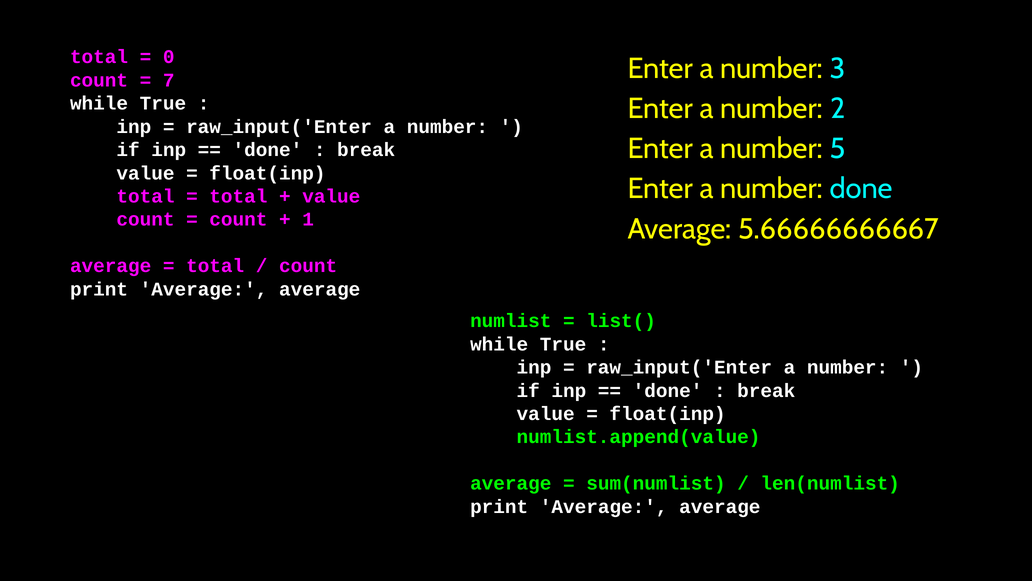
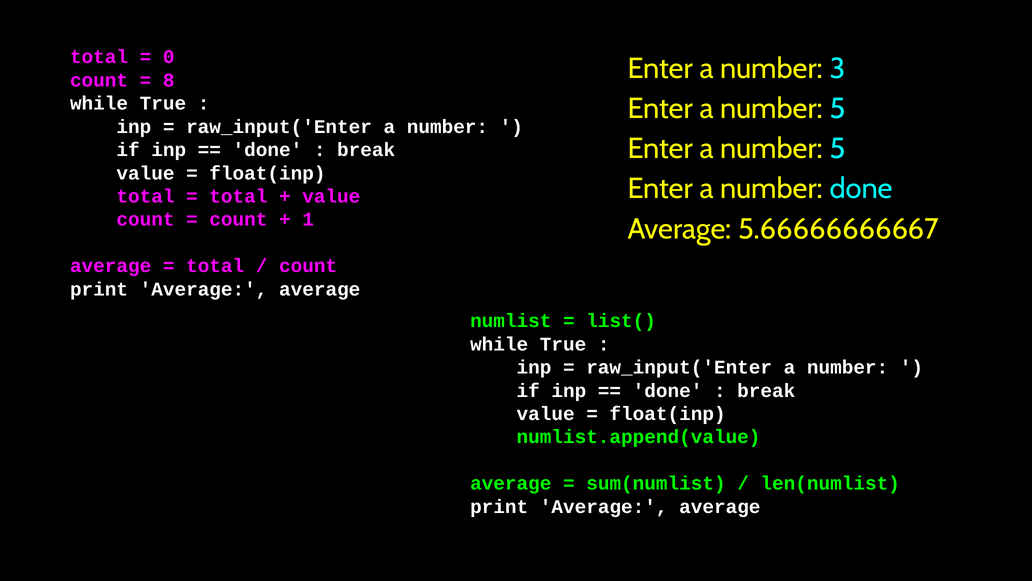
7: 7 -> 8 (169, 80)
2: 2 -> 5 (838, 109)
